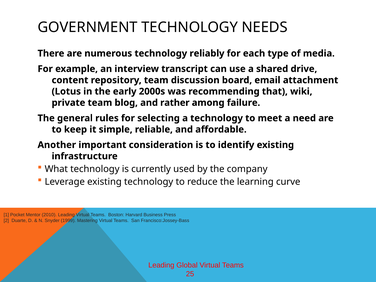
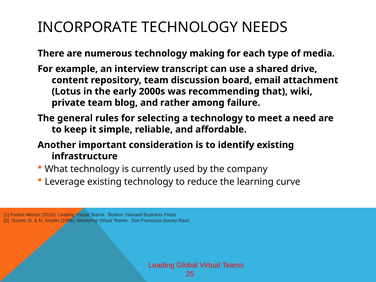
GOVERNMENT: GOVERNMENT -> INCORPORATE (88, 27)
reliably: reliably -> making (207, 53)
